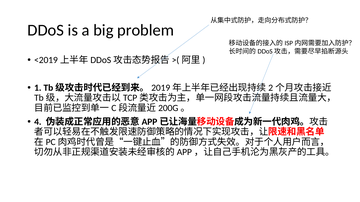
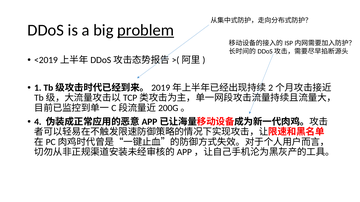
problem underline: none -> present (146, 30)
